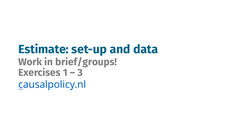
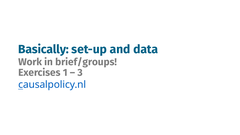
Estimate: Estimate -> Basically (44, 49)
